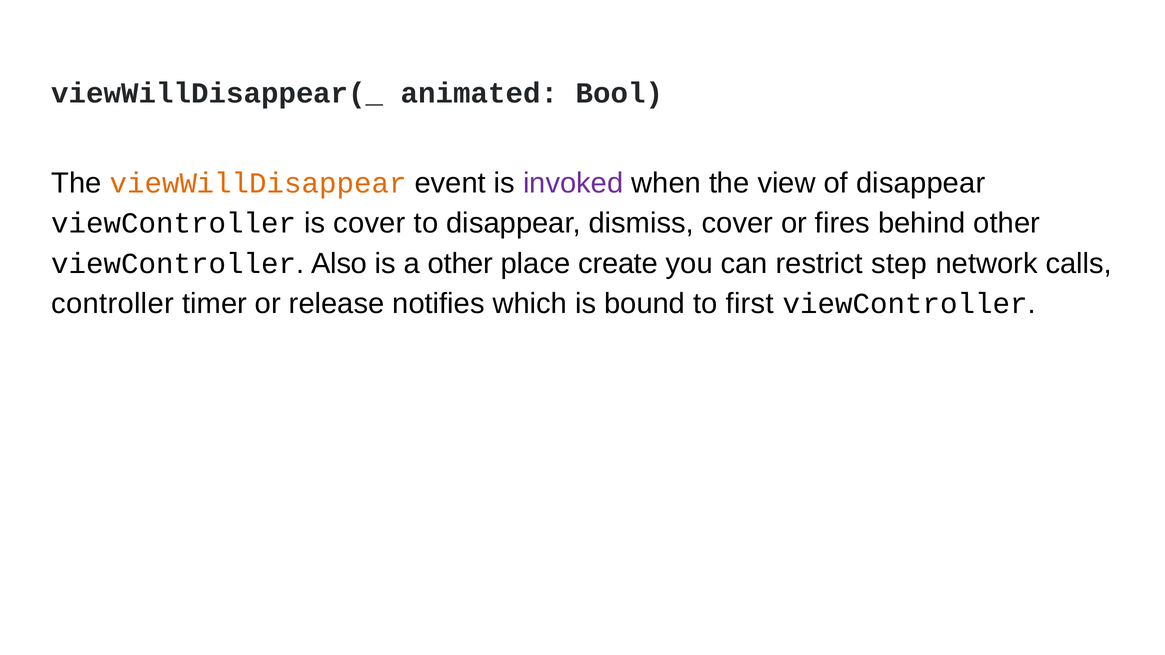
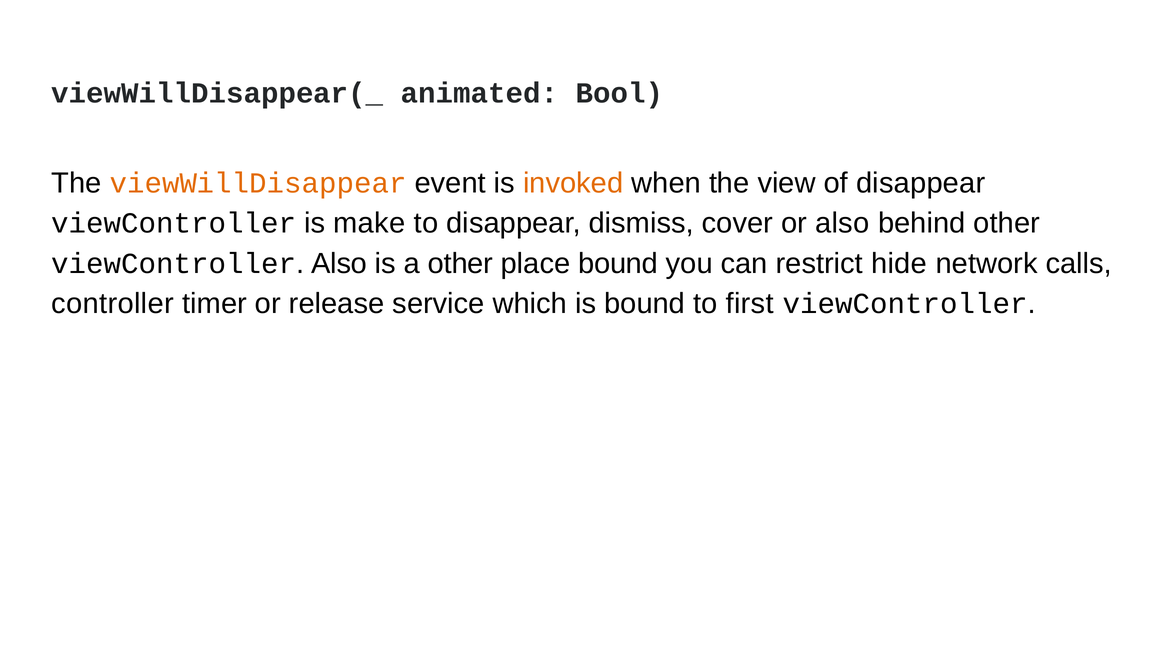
invoked colour: purple -> orange (573, 183)
is cover: cover -> make (369, 223)
or fires: fires -> also (842, 223)
place create: create -> bound (618, 264)
step: step -> hide (899, 264)
notifies: notifies -> service (439, 304)
